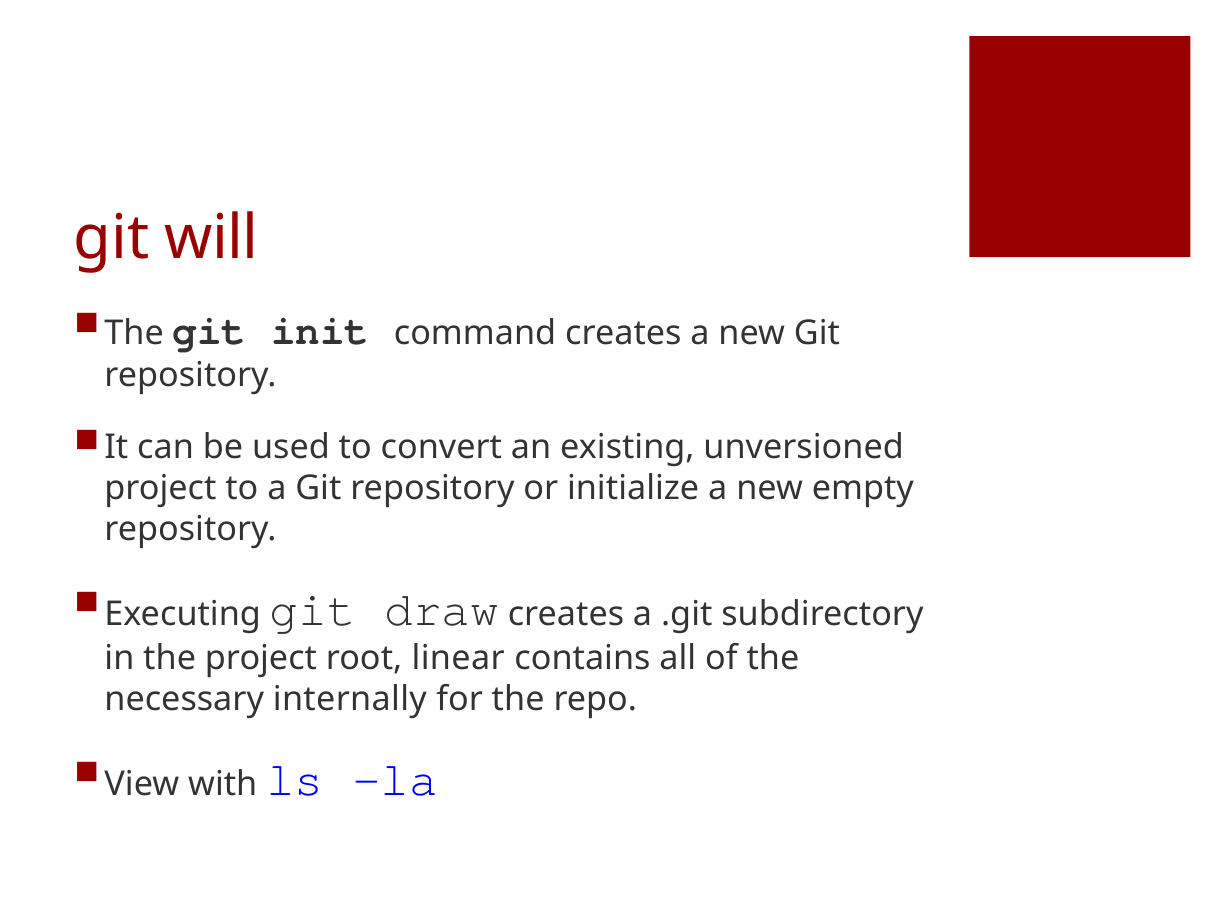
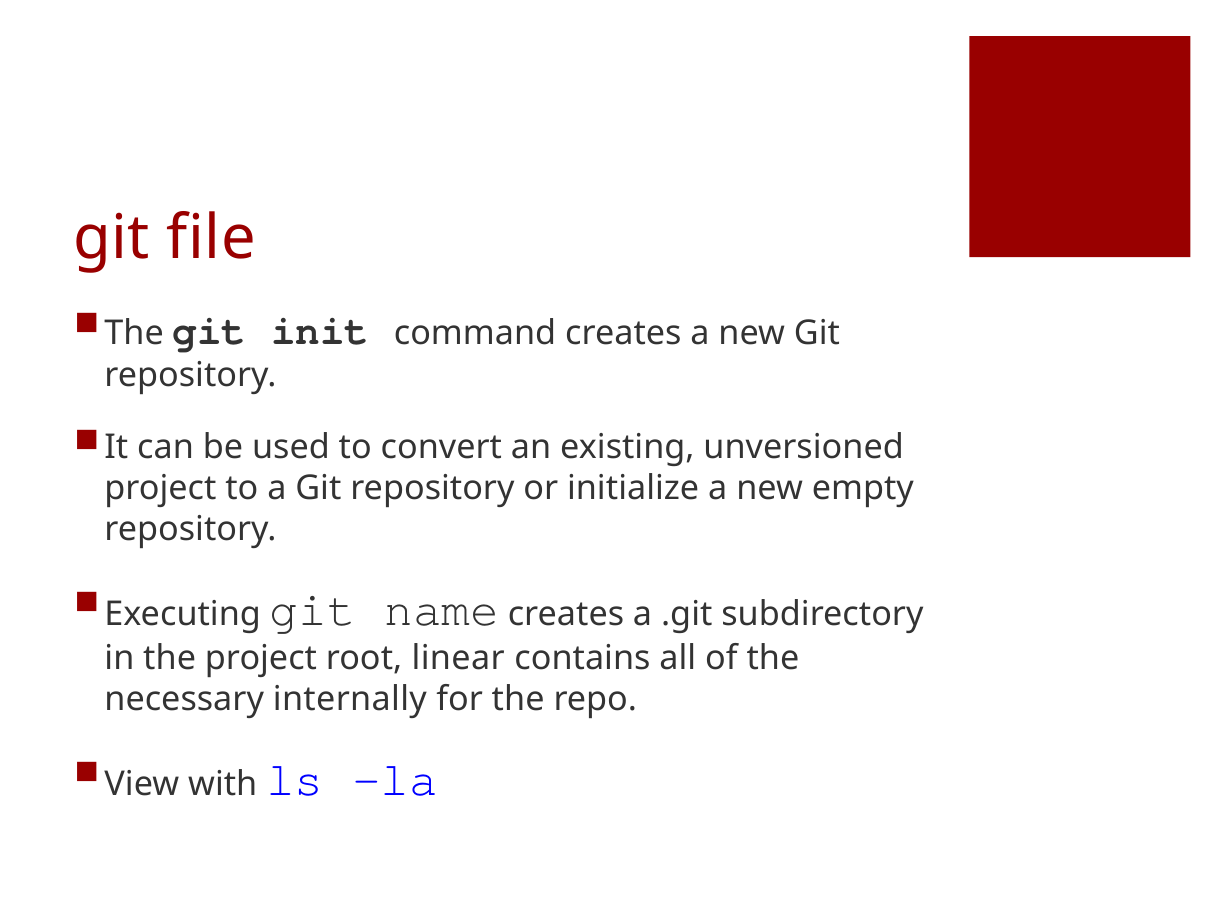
will: will -> file (211, 238)
draw: draw -> name (442, 610)
